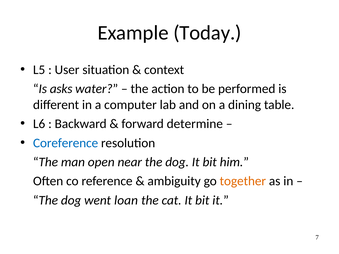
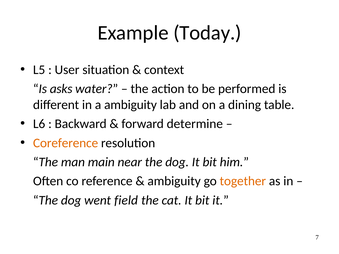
a computer: computer -> ambiguity (131, 105)
Coreference colour: blue -> orange (66, 143)
open: open -> main (101, 162)
loan: loan -> field (126, 200)
